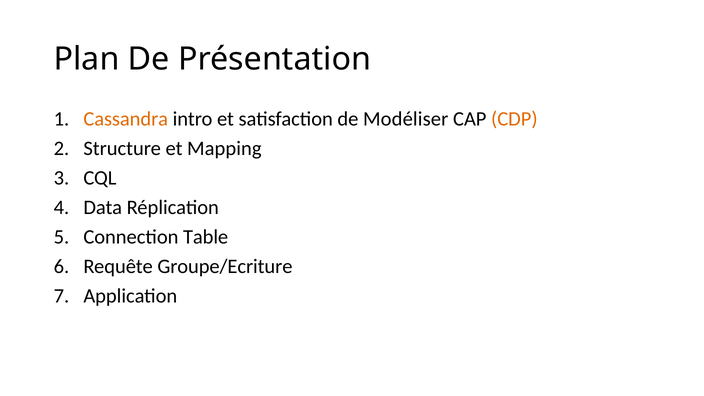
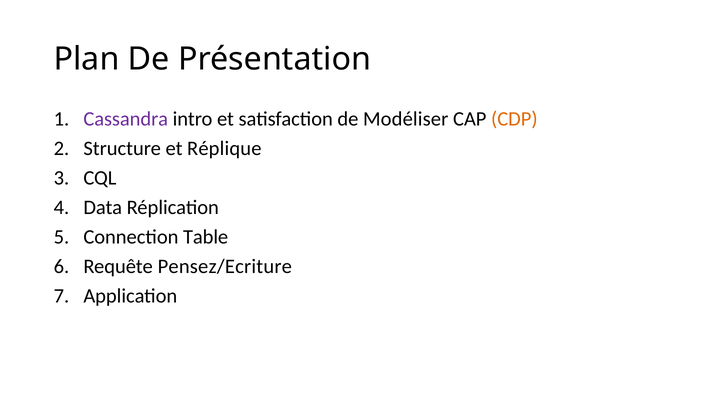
Cassandra colour: orange -> purple (126, 119)
Mapping: Mapping -> Réplique (224, 149)
Groupe/Ecriture: Groupe/Ecriture -> Pensez/Ecriture (225, 267)
